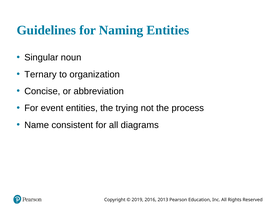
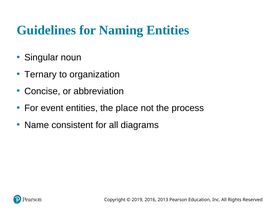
trying: trying -> place (127, 108)
